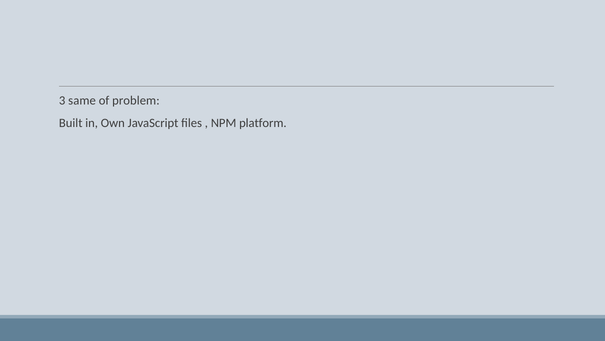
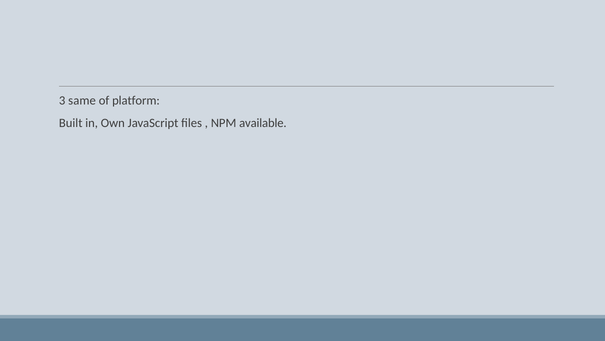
problem: problem -> platform (136, 101)
platform: platform -> available (263, 123)
